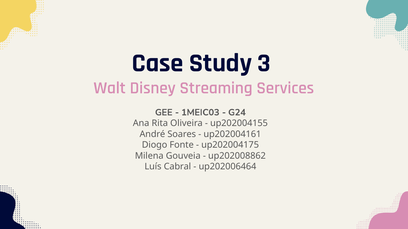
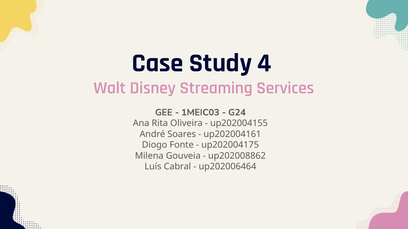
3: 3 -> 4 (264, 63)
